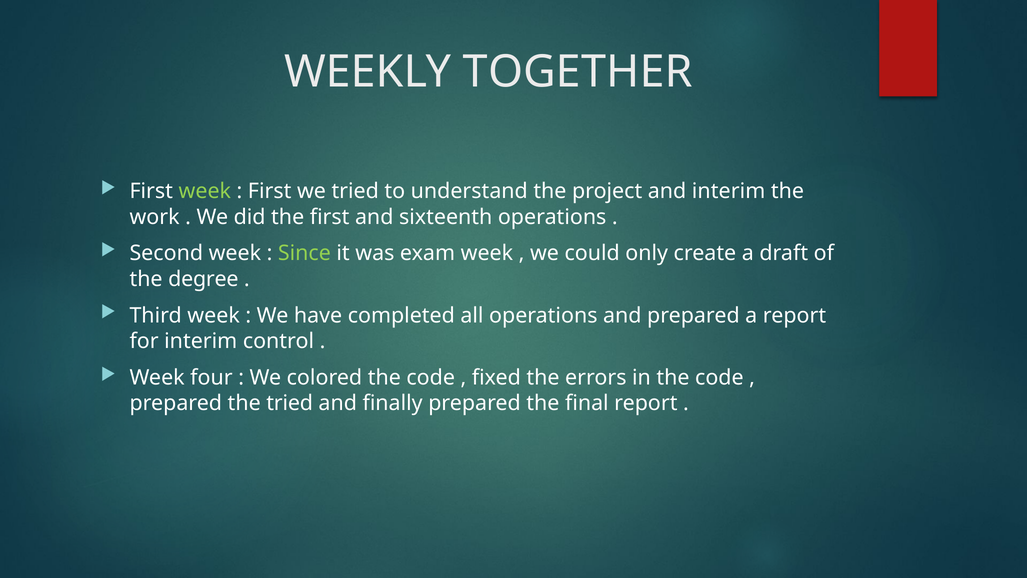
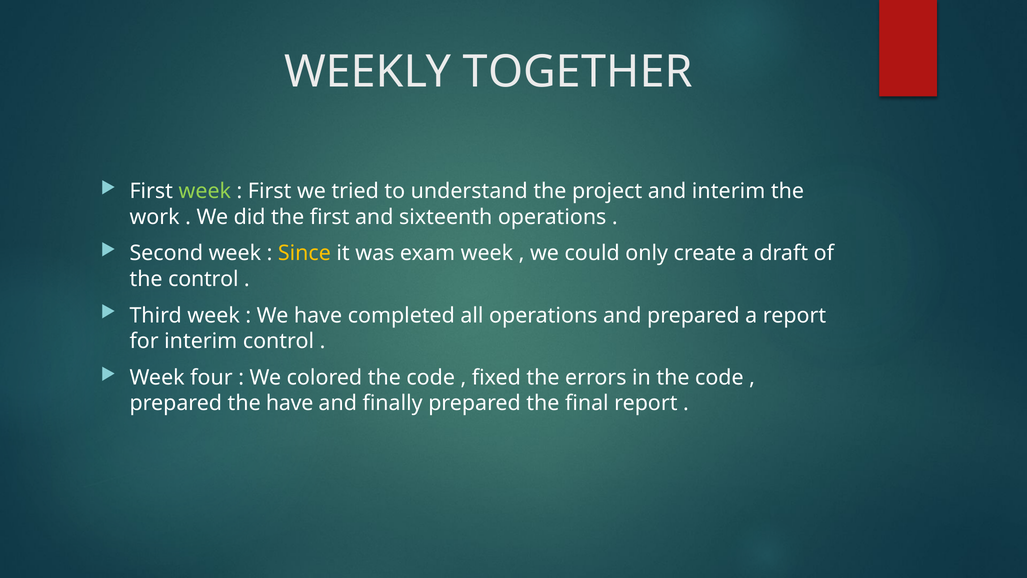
Since colour: light green -> yellow (304, 253)
the degree: degree -> control (203, 279)
the tried: tried -> have (290, 403)
